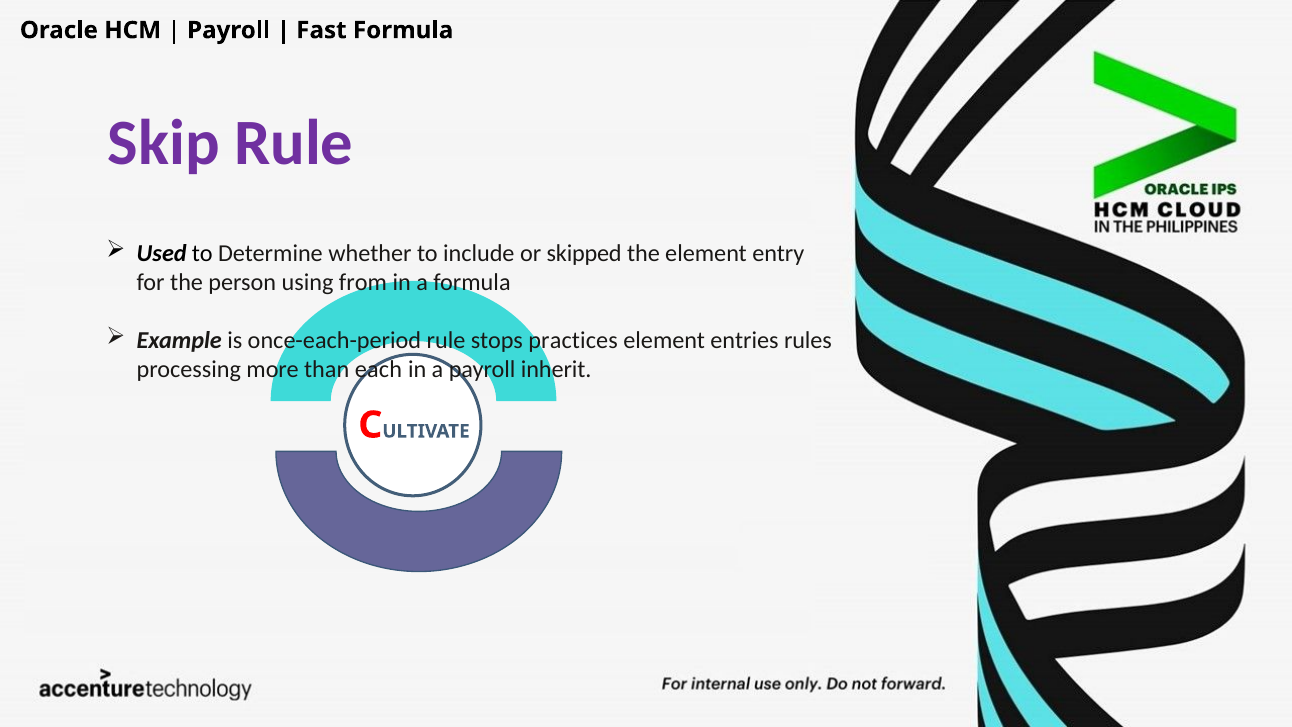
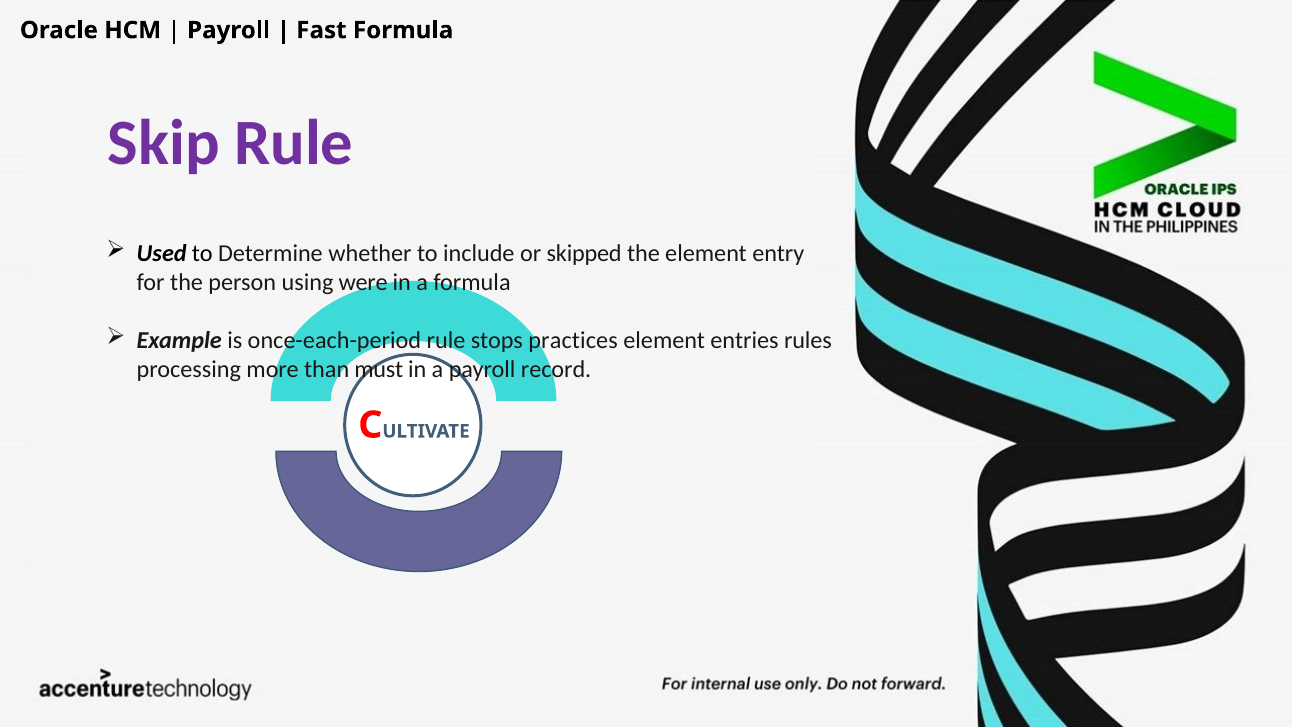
from: from -> were (363, 282)
each: each -> must (379, 369)
inherit: inherit -> record (556, 369)
